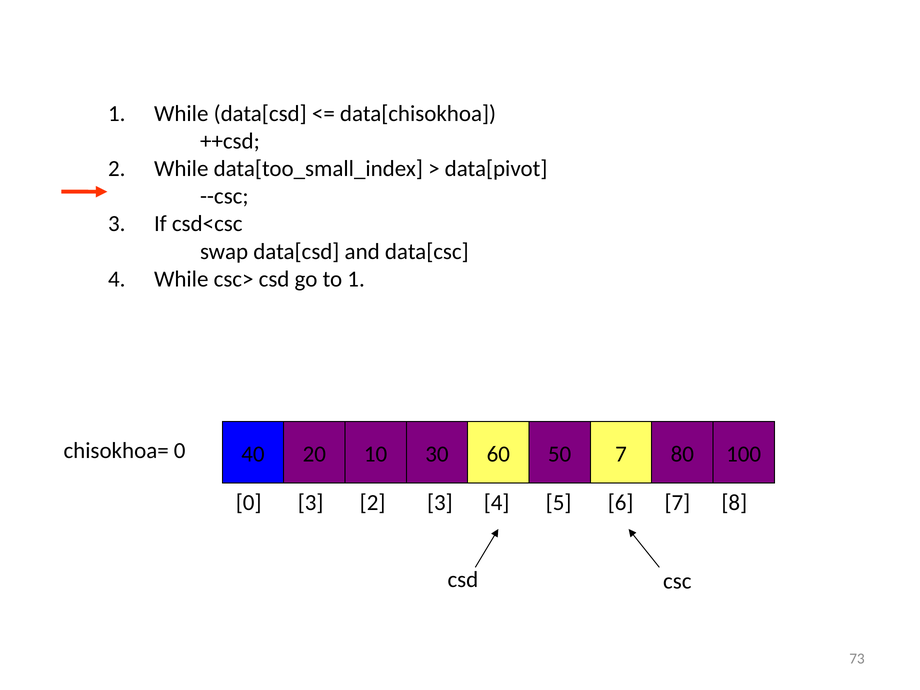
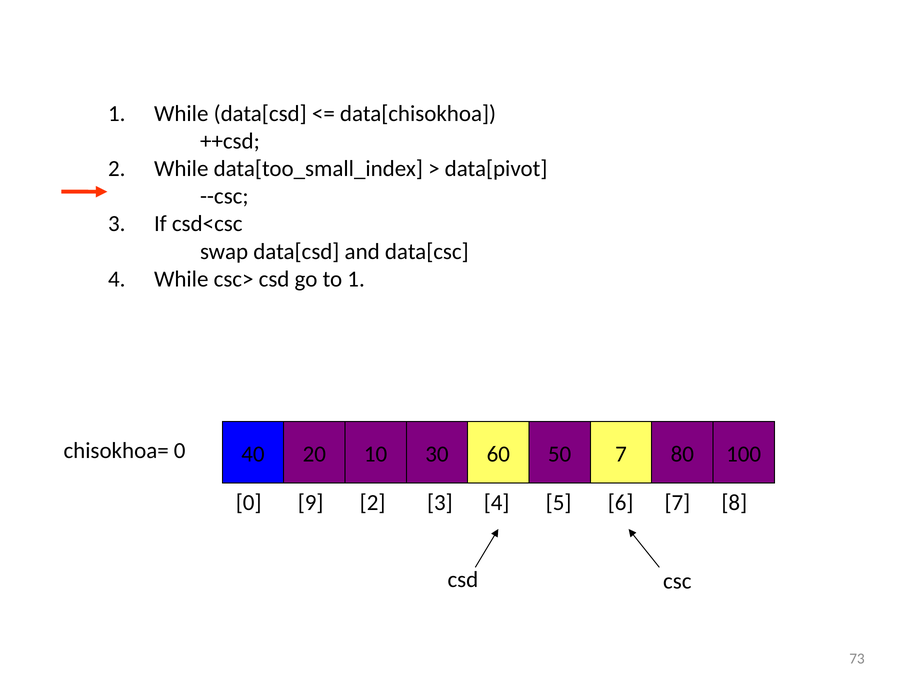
0 3: 3 -> 9 (311, 503)
